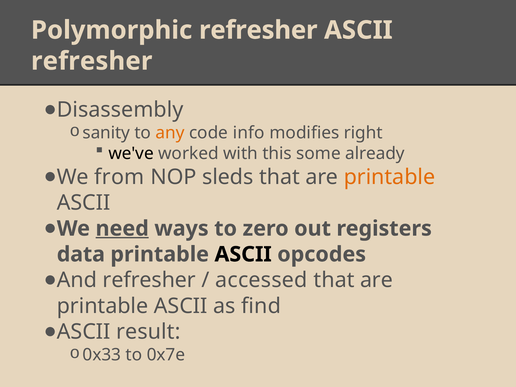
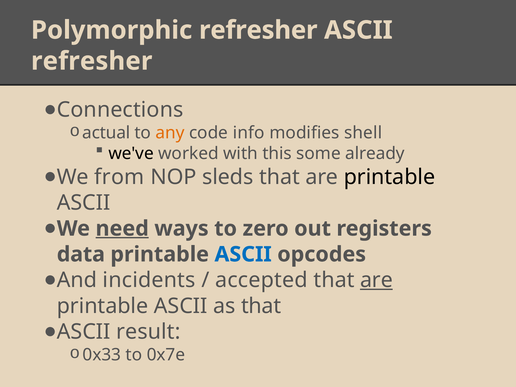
Disassembly: Disassembly -> Connections (120, 110)
sanity: sanity -> actual (106, 133)
right: right -> shell (363, 133)
printable colour: orange -> black (389, 177)
ASCII colour: black -> blue (243, 254)
And refresher: refresher -> incidents (149, 280)
accessed: accessed -> accepted (261, 280)
are underline: none -> present (376, 280)
as find: find -> that (261, 306)
